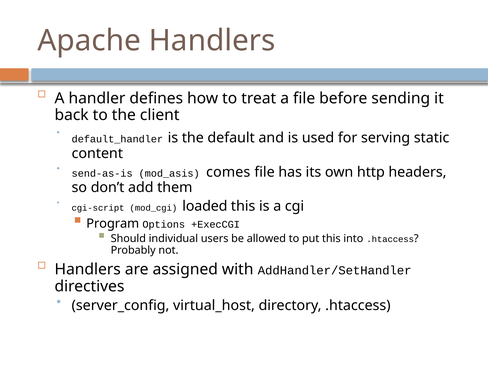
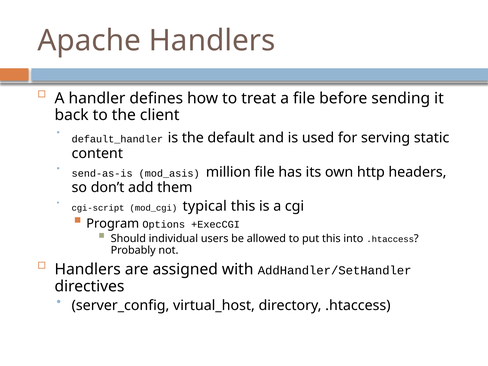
comes: comes -> million (228, 172)
loaded: loaded -> typical (205, 206)
